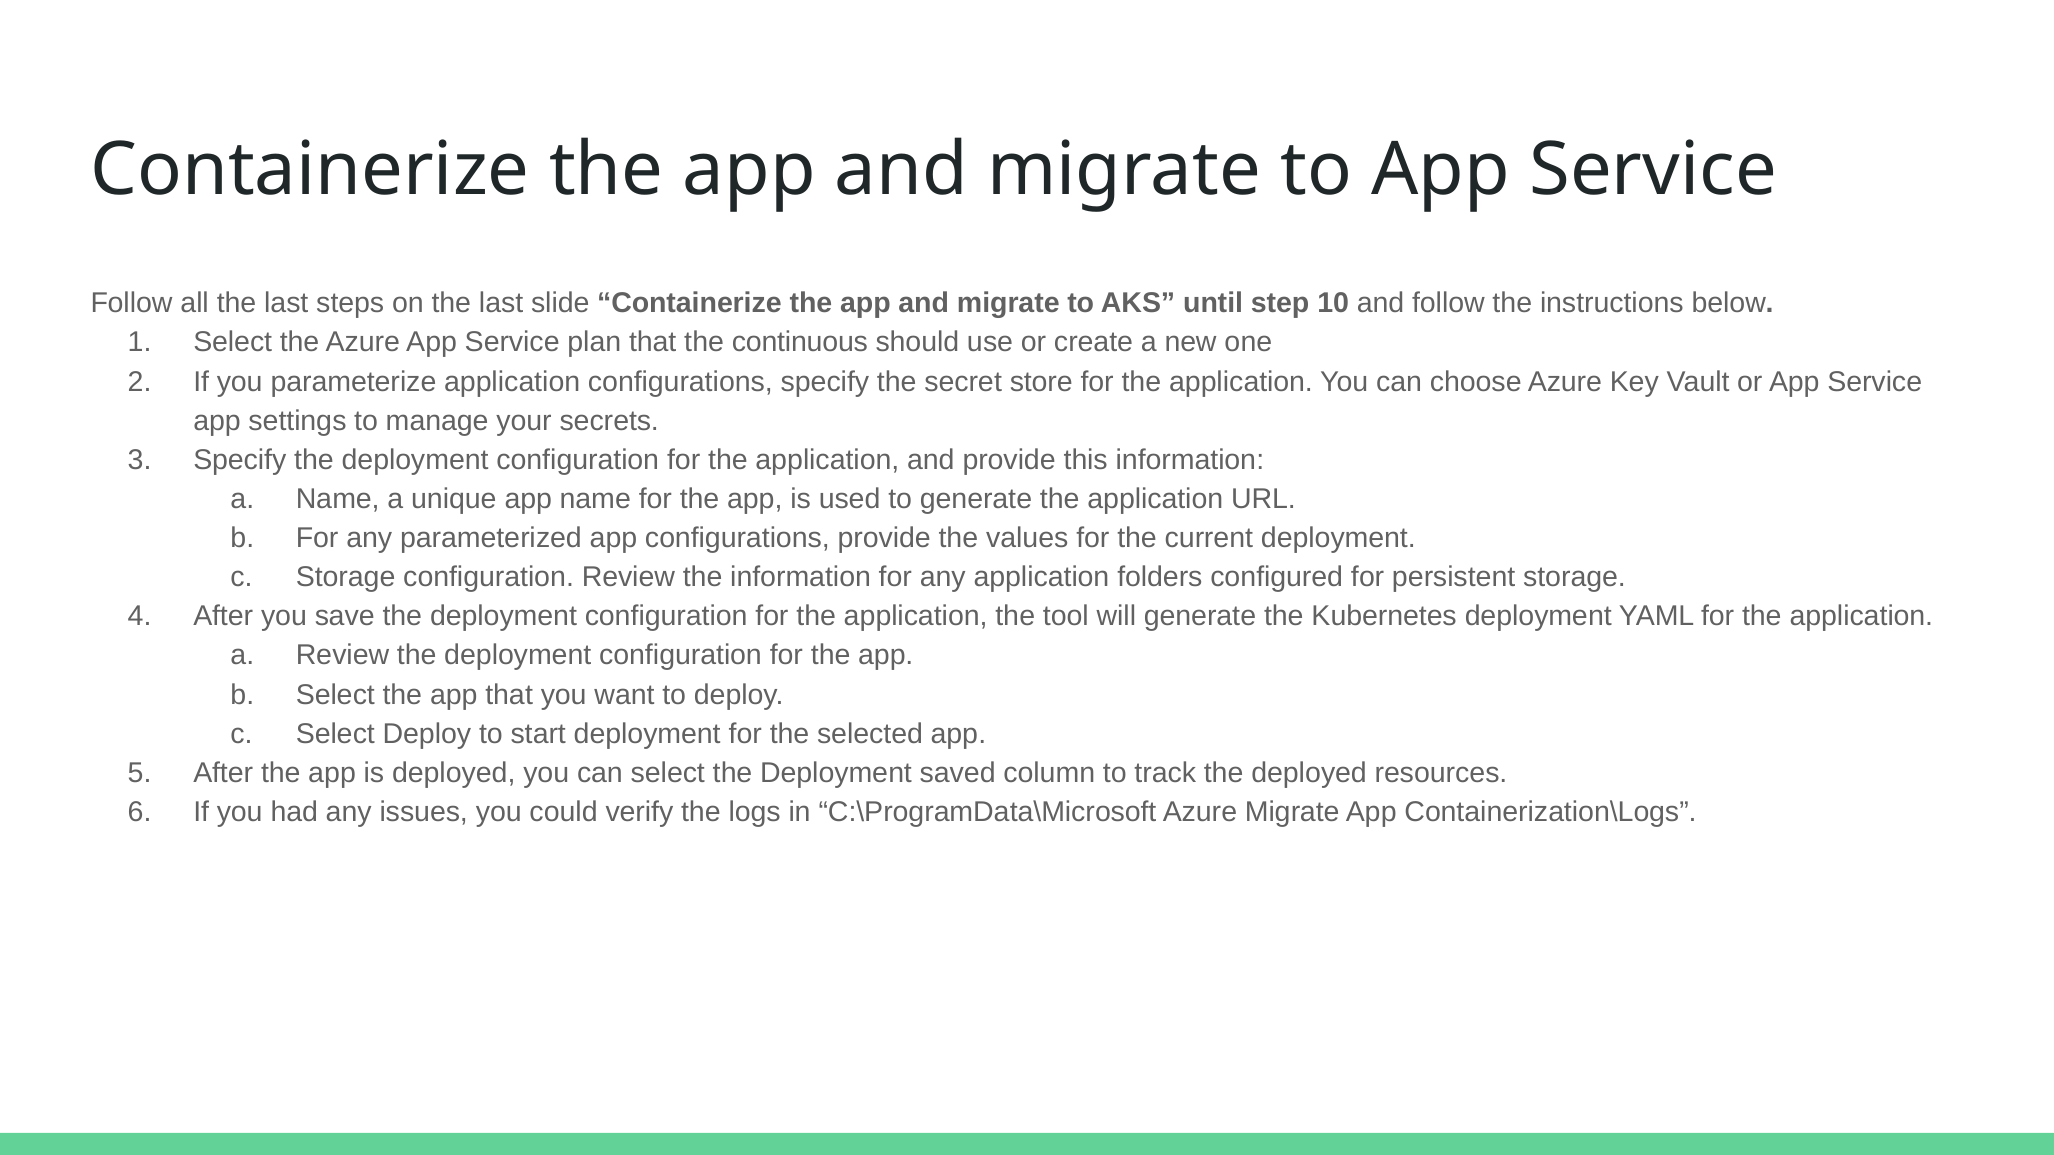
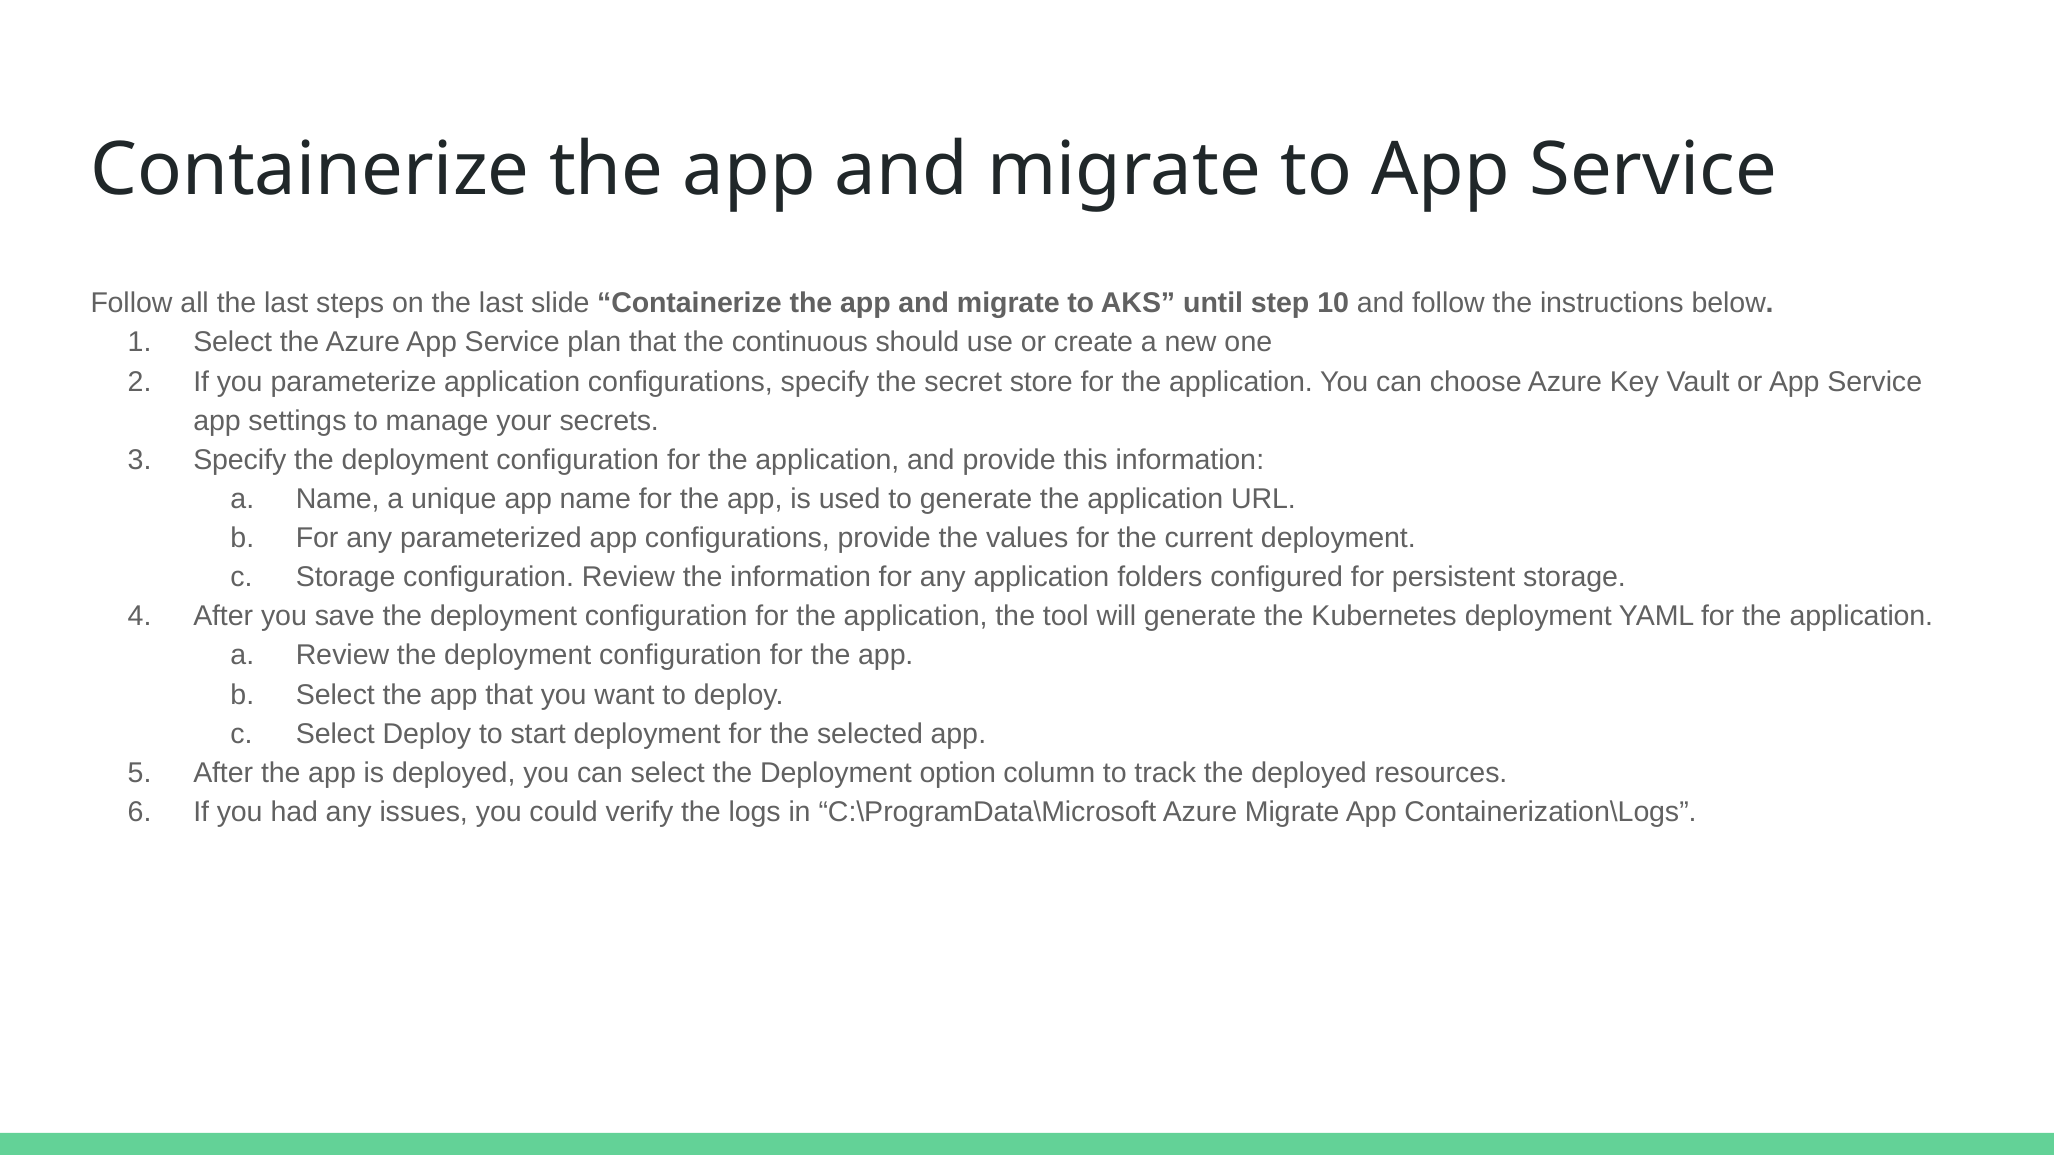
saved: saved -> option (958, 773)
